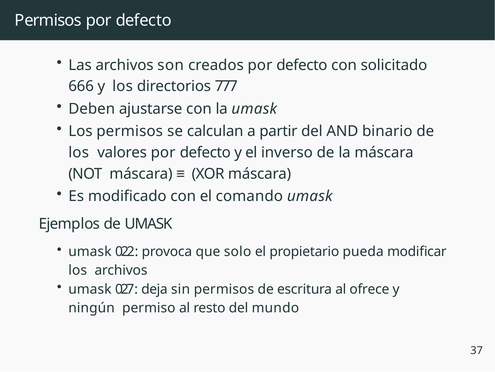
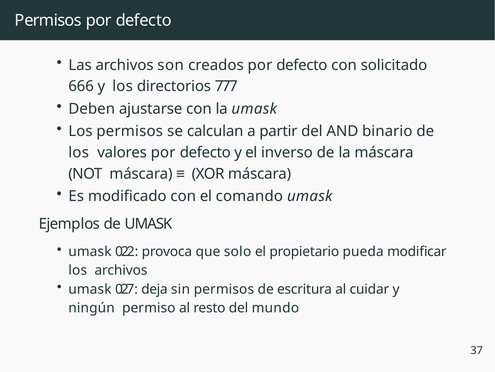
ofrece: ofrece -> cuidar (369, 289)
